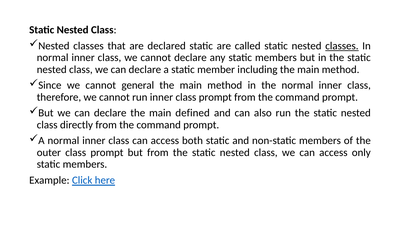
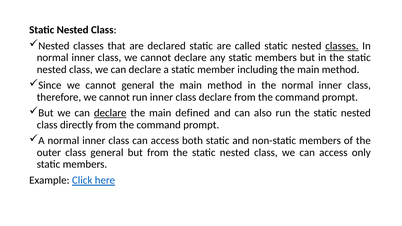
inner class prompt: prompt -> declare (215, 97)
declare underline: none -> present (110, 113)
outer class prompt: prompt -> general (107, 153)
